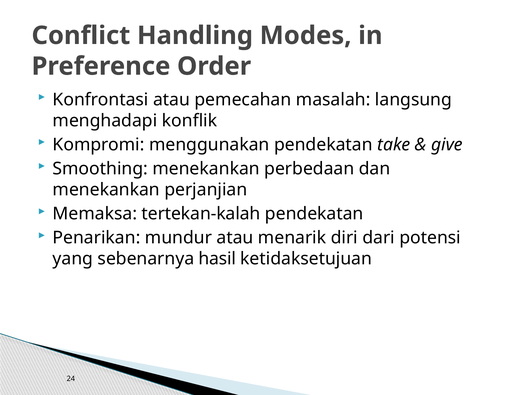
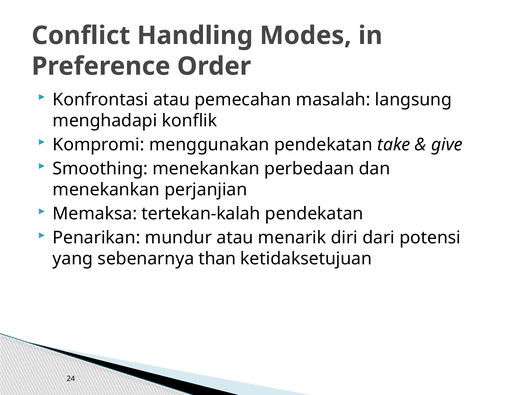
hasil: hasil -> than (217, 259)
